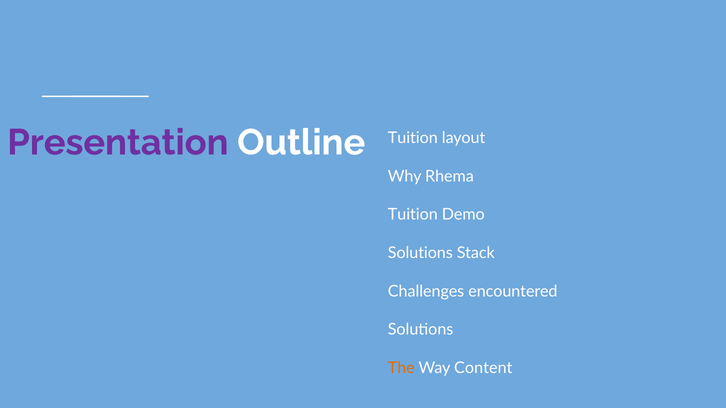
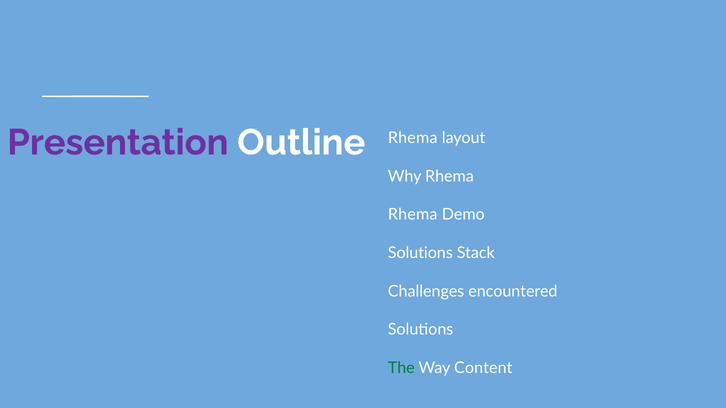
Outline Tuition: Tuition -> Rhema (413, 138)
Tuition: Tuition -> Rhema (413, 215)
The colour: orange -> green (401, 368)
